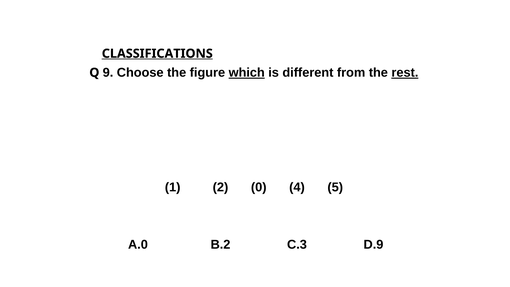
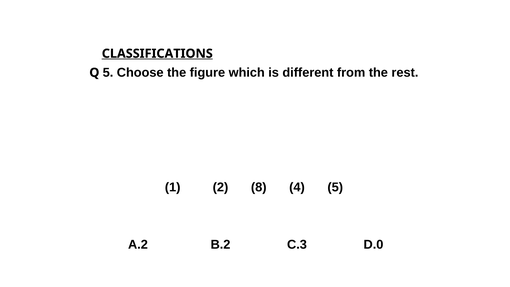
Q 9: 9 -> 5 (108, 73)
which underline: present -> none (247, 73)
rest underline: present -> none (405, 73)
0: 0 -> 8 (259, 187)
A.0: A.0 -> A.2 (138, 244)
D.9: D.9 -> D.0 (373, 244)
